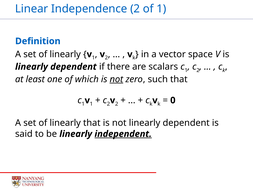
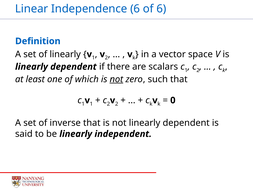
Independence 2: 2 -> 6 (135, 9)
of 1: 1 -> 6 (161, 9)
linearly: linearly -> inverse (65, 123)
independent underline: present -> none (123, 134)
